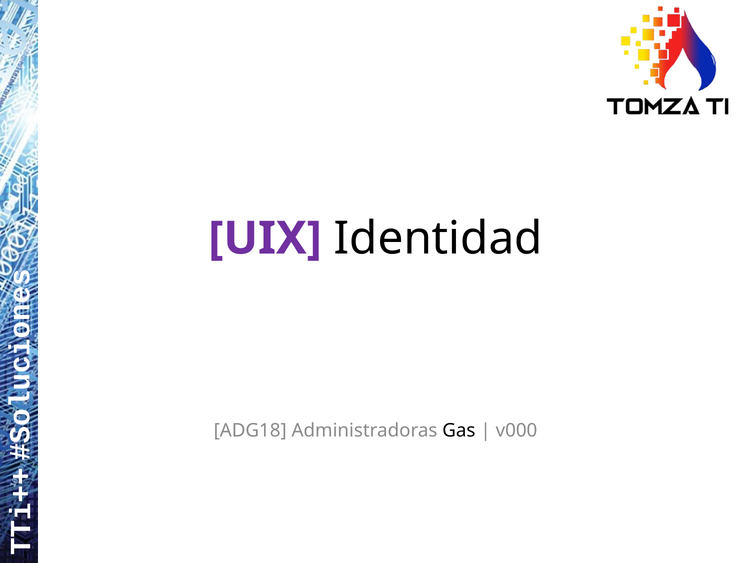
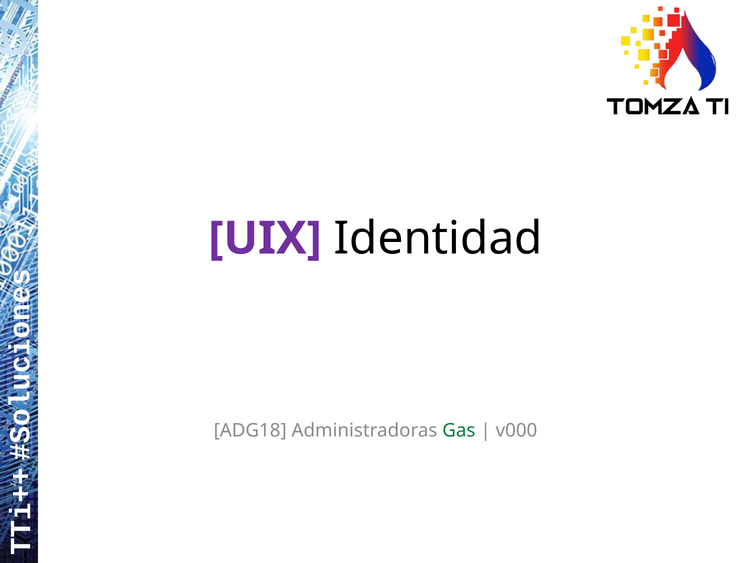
Gas colour: black -> green (459, 431)
